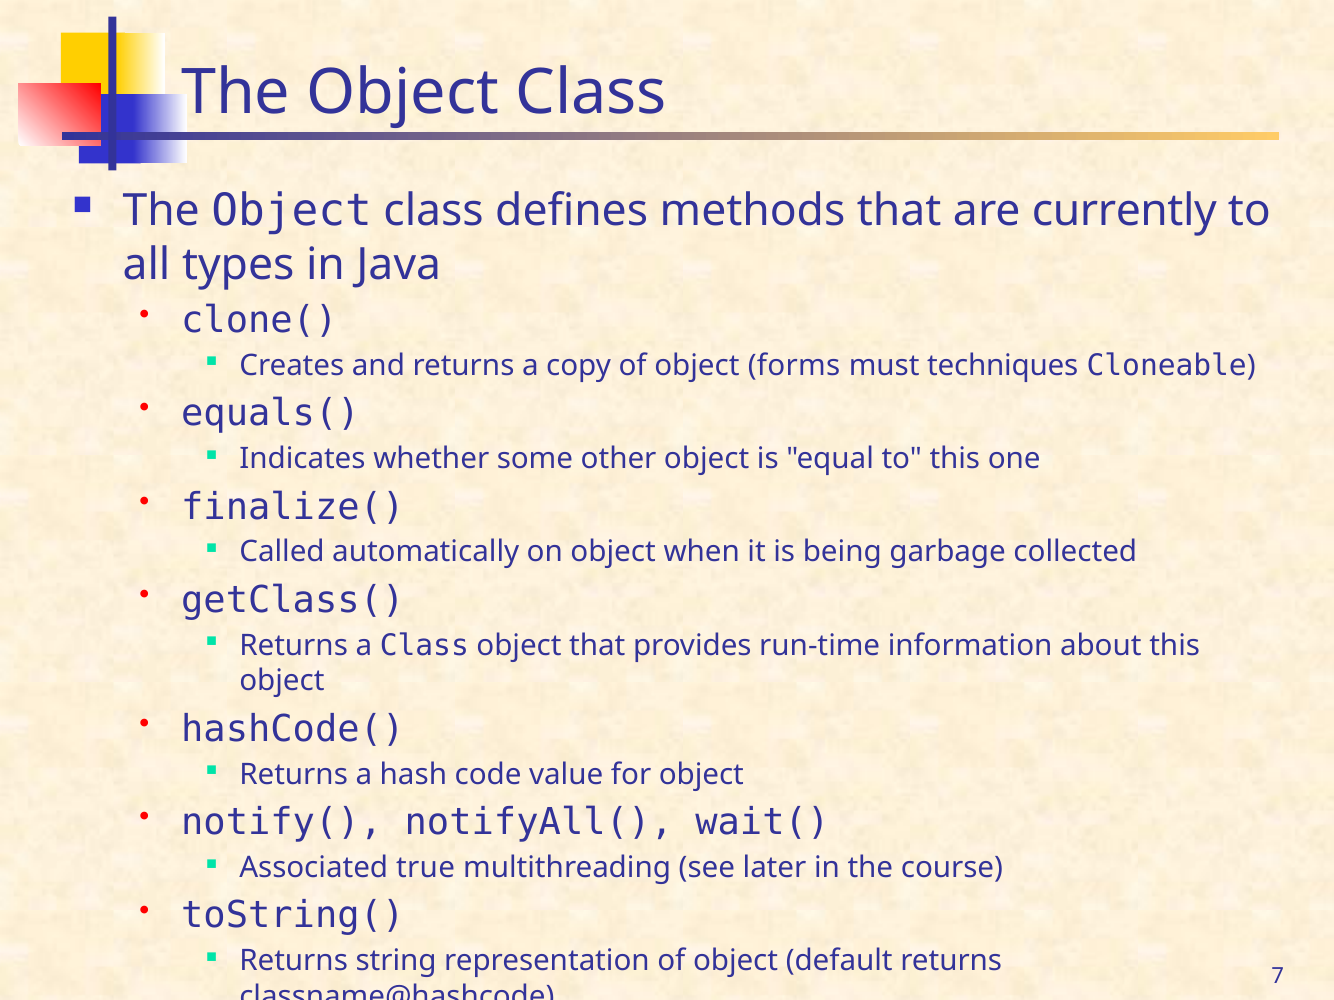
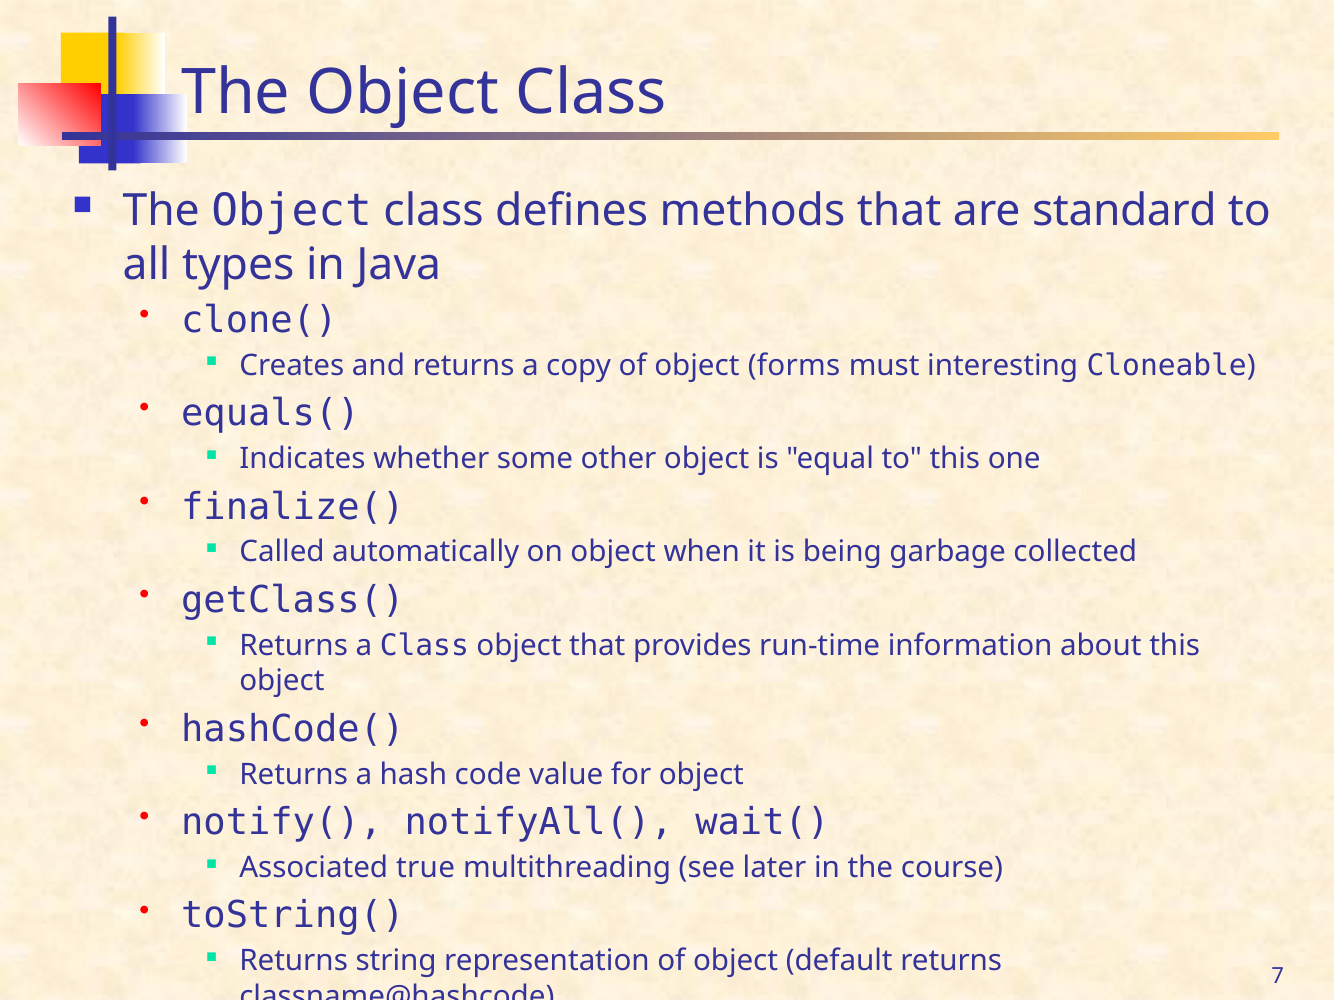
currently: currently -> standard (1124, 211)
techniques: techniques -> interesting (1003, 366)
